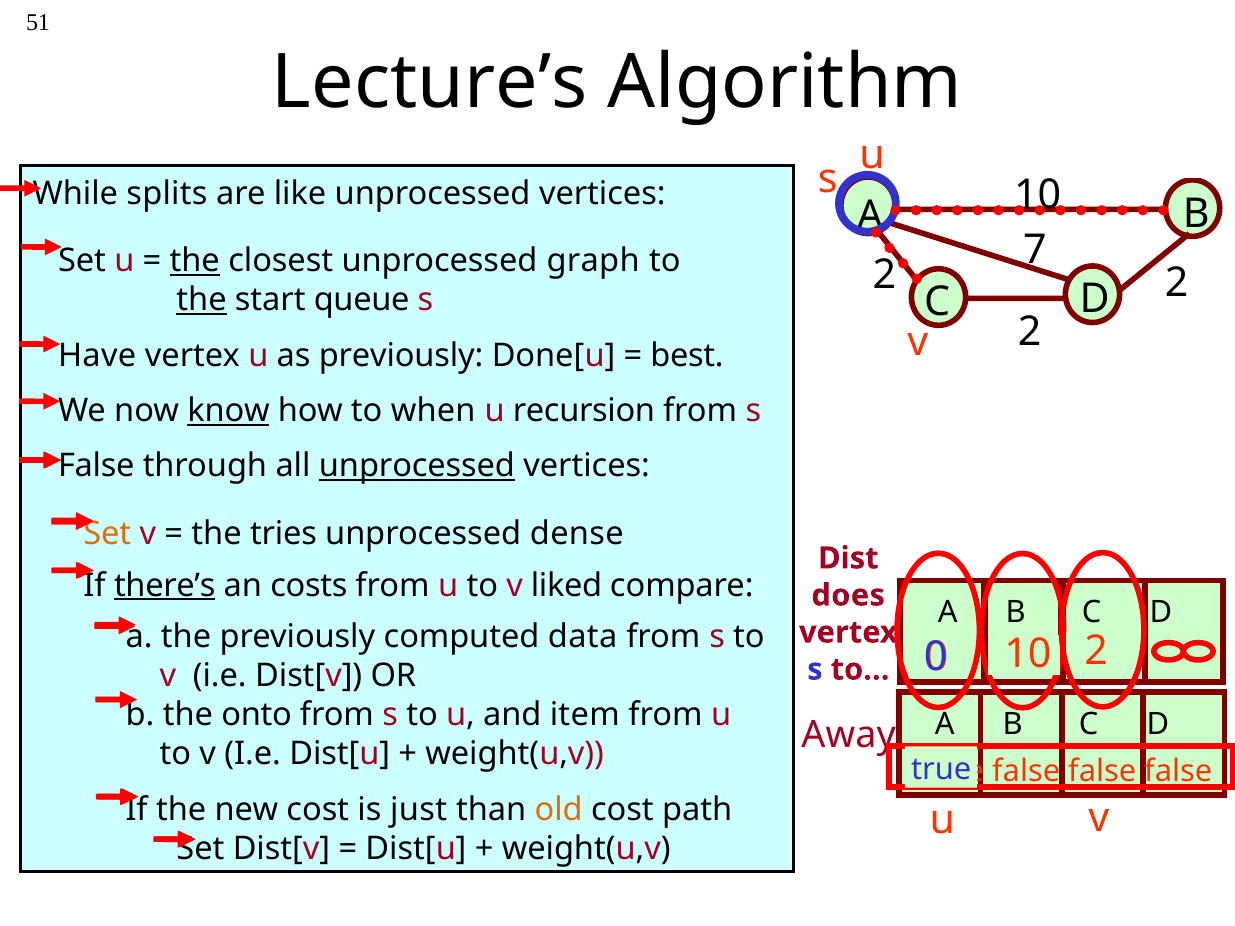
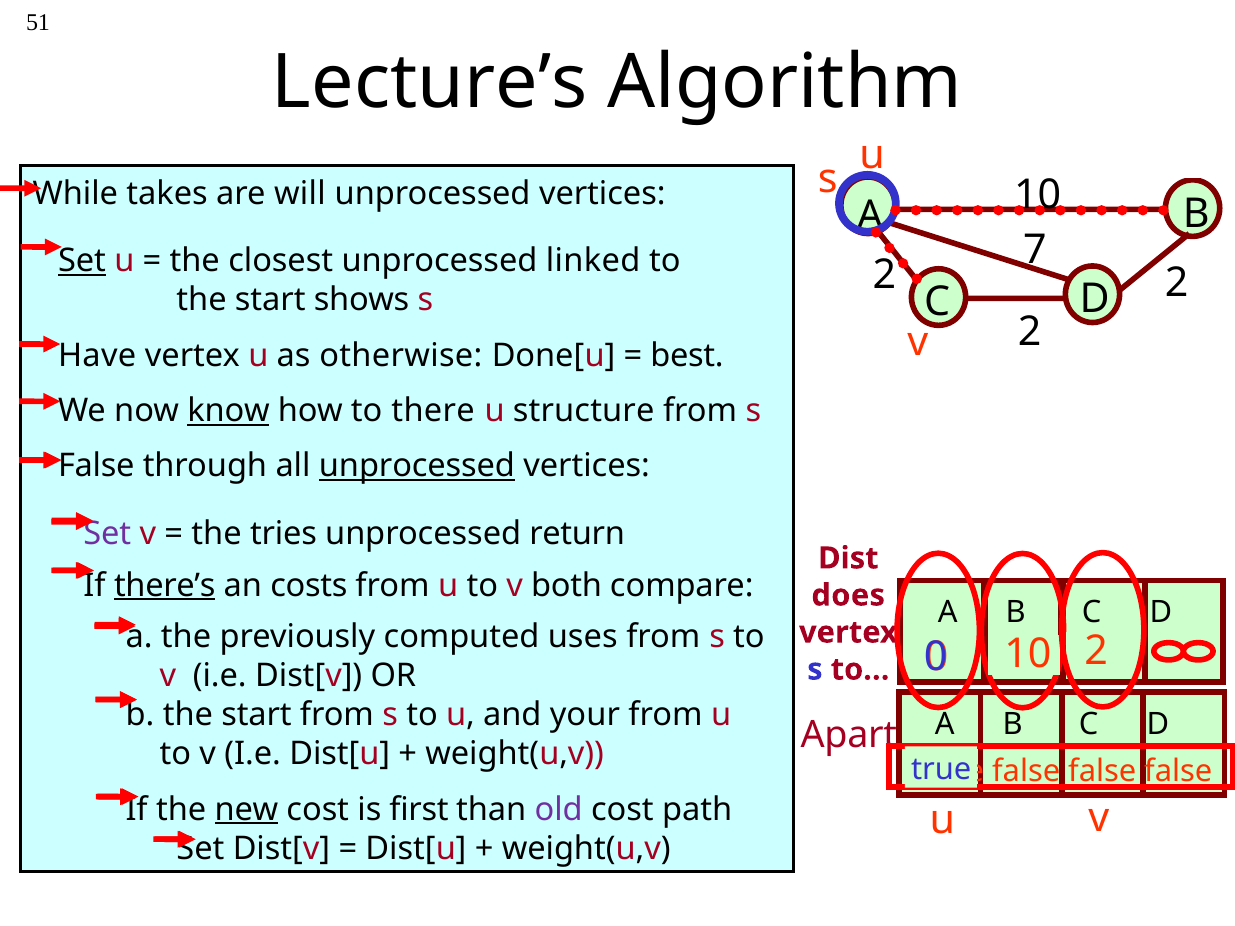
splits: splits -> takes (167, 193)
like: like -> will (300, 193)
Set underline: none -> present (82, 261)
the underline: present -> none (195, 261)
graph: graph -> linked (593, 261)
the underline: present -> none (202, 300)
queue: queue -> shows (362, 300)
as previously: previously -> otherwise (401, 356)
when: when -> there (433, 411)
recursion: recursion -> structure (584, 411)
Set colour: orange -> purple (107, 534)
dense: dense -> return (577, 534)
liked: liked -> both (567, 586)
data: data -> uses (583, 637)
b the onto: onto -> start (257, 715)
item: item -> your (585, 715)
Away: Away -> Apart (849, 735)
new underline: none -> present (246, 810)
just: just -> first (419, 810)
old colour: orange -> purple (559, 810)
